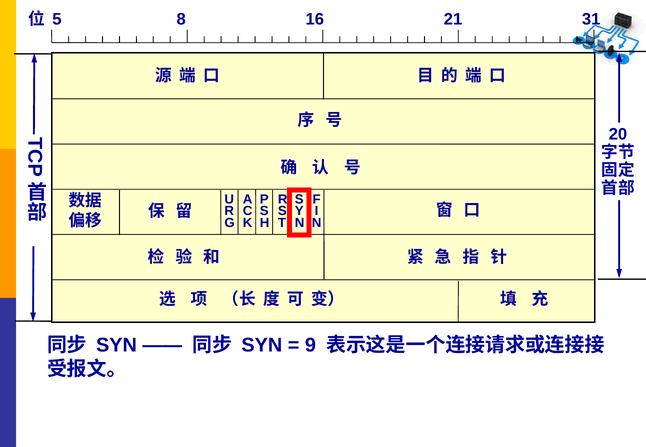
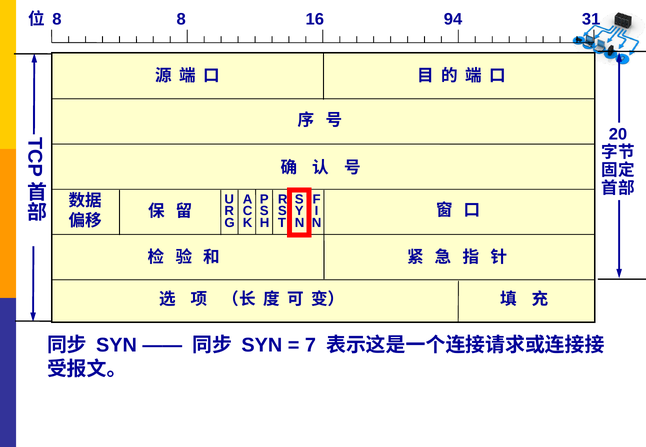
5: 5 -> 8 (57, 19)
21: 21 -> 94 (453, 19)
9: 9 -> 7 (310, 345)
